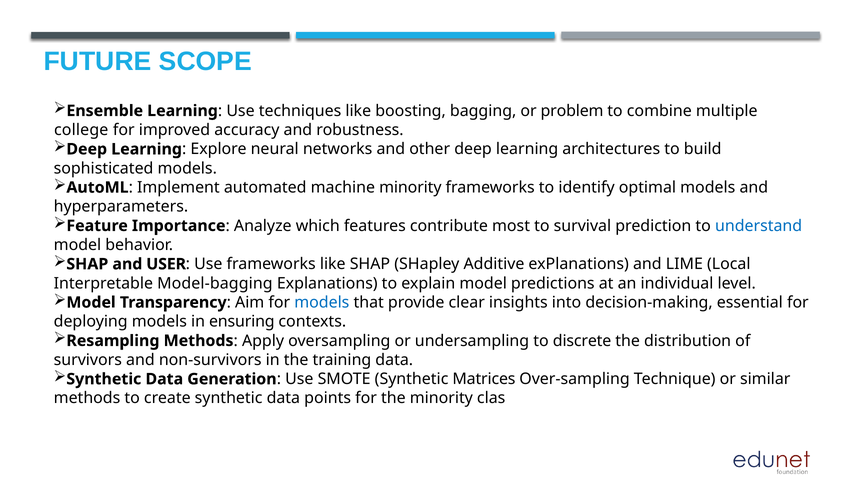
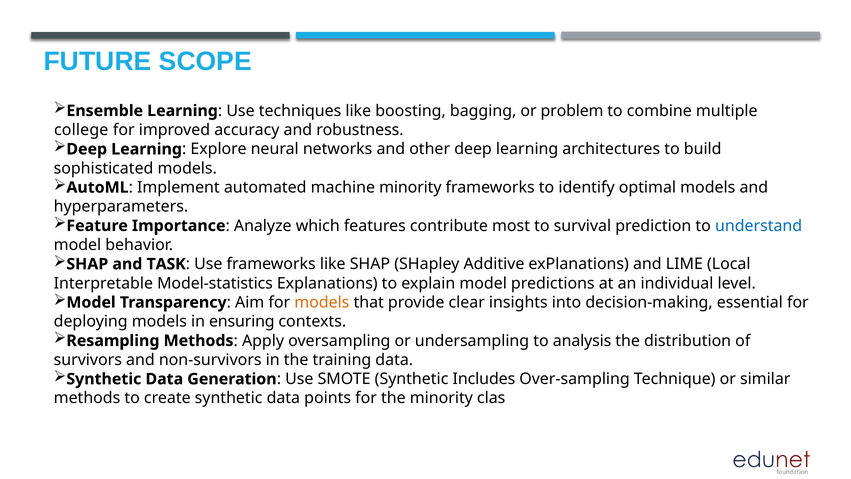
USER: USER -> TASK (166, 264)
Model-bagging: Model-bagging -> Model-statistics (215, 283)
models colour: blue -> orange (322, 302)
discrete: discrete -> analysis (582, 341)
Matrices: Matrices -> Includes (484, 379)
